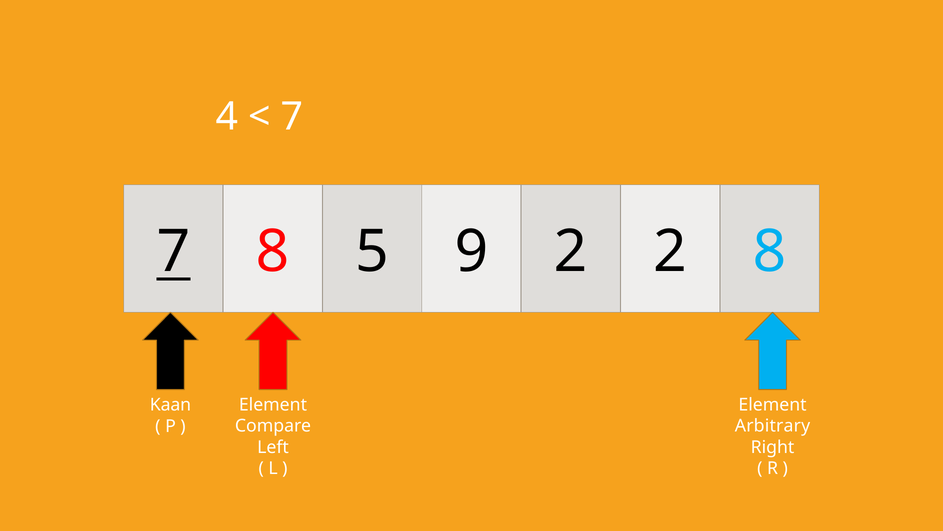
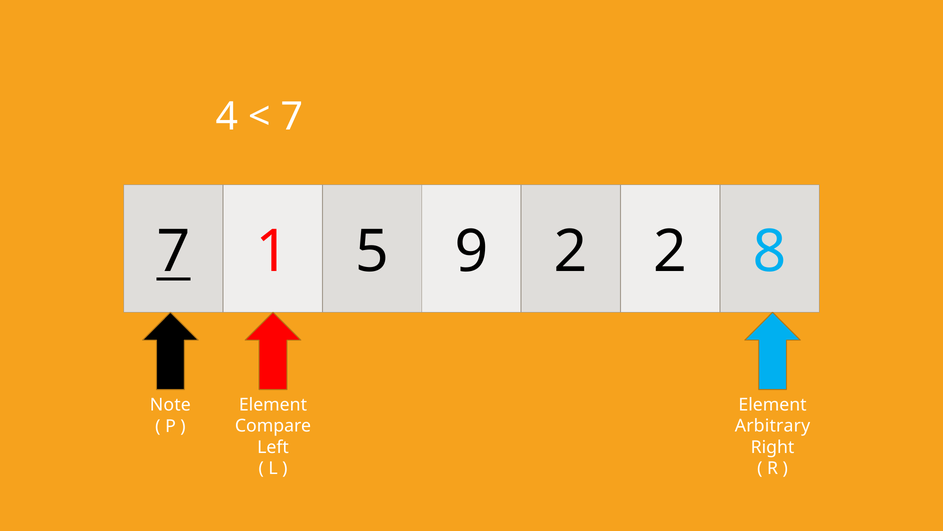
8: 8 -> 1 (273, 252)
Kaan: Kaan -> Note (170, 405)
